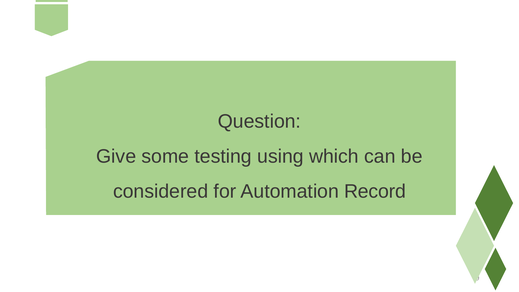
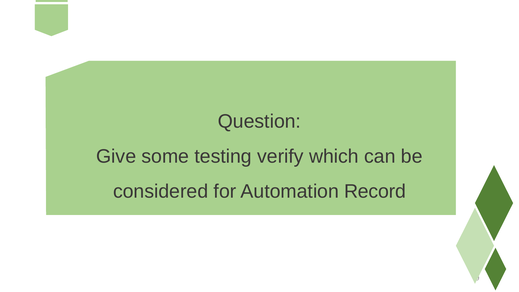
using: using -> verify (280, 156)
